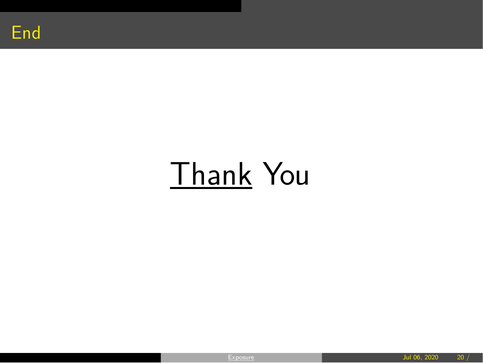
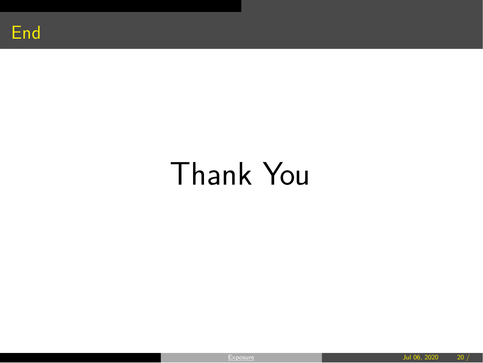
Thank underline: present -> none (211, 174)
